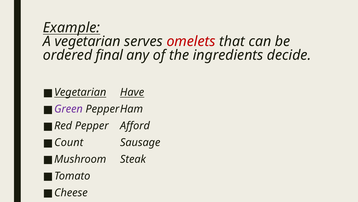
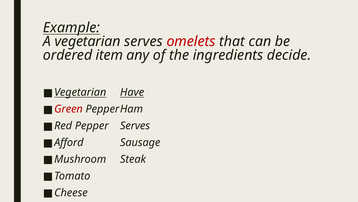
final: final -> item (109, 55)
Green colour: purple -> red (68, 109)
Pepper Afford: Afford -> Serves (135, 125)
Count: Count -> Afford (69, 142)
